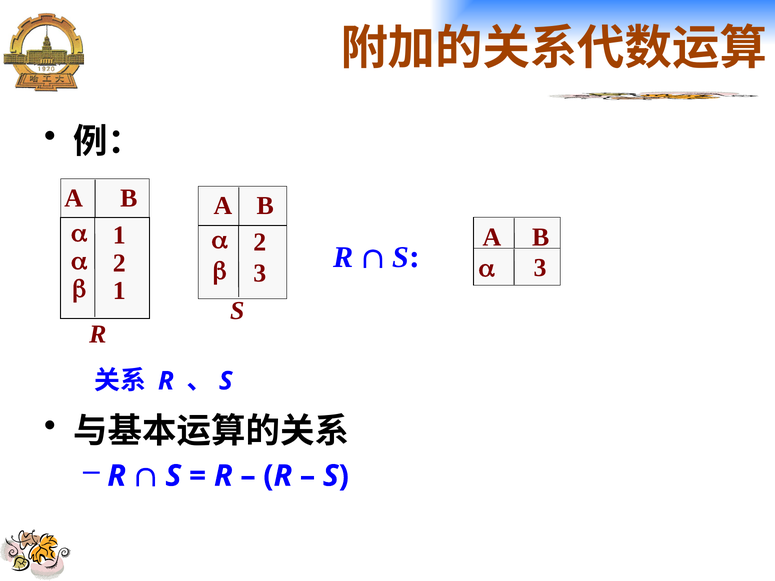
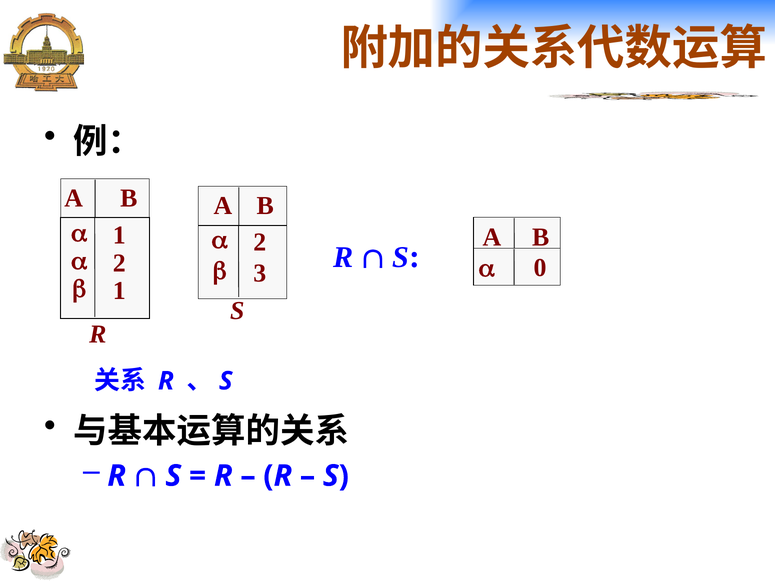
3: 3 -> 0 (540, 268)
